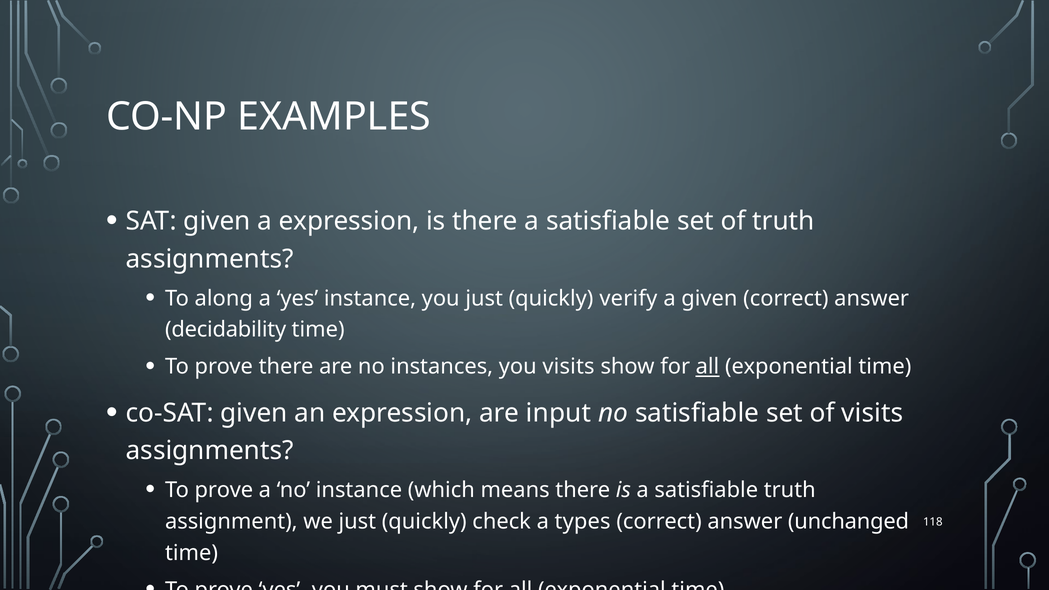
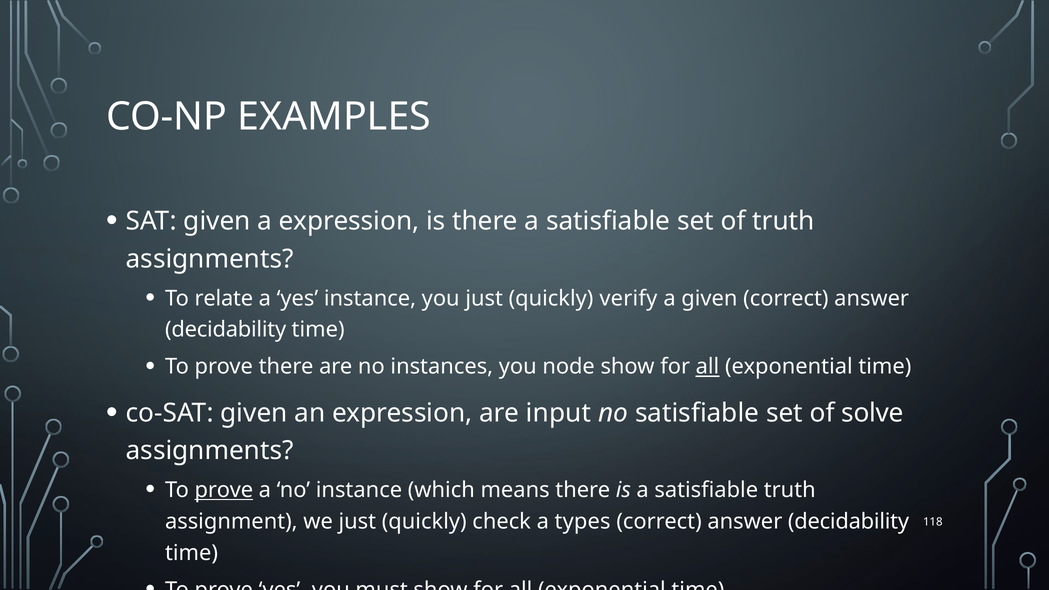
along: along -> relate (224, 298)
you visits: visits -> node (569, 367)
of visits: visits -> solve (872, 413)
prove underline: none -> present (224, 490)
unchanged: unchanged -> decidability (849, 522)
